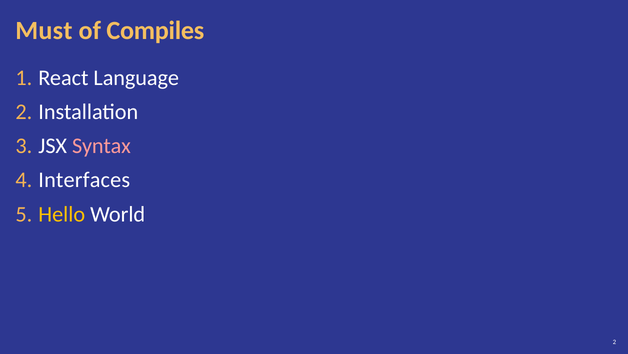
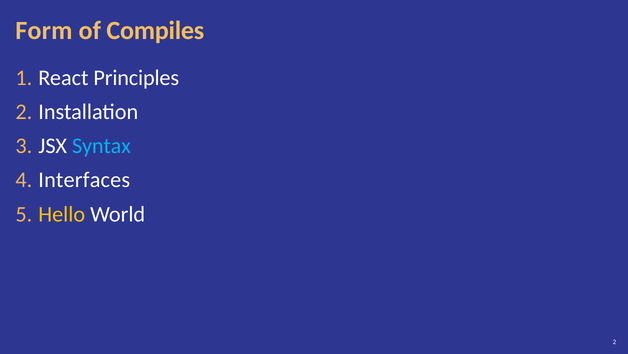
Must: Must -> Form (44, 31)
Language: Language -> Principles (136, 78)
Syntax colour: pink -> light blue (101, 146)
